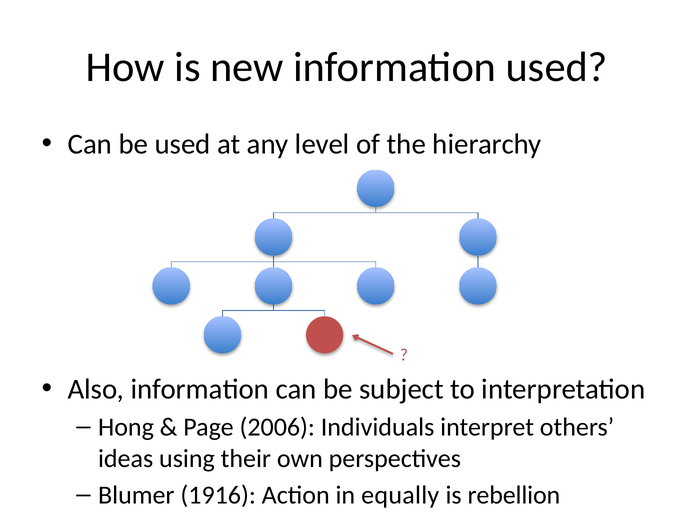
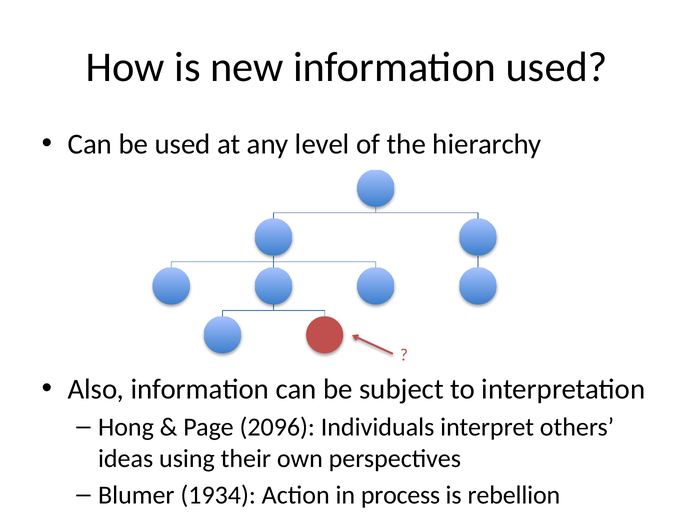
2006: 2006 -> 2096 (277, 428)
1916: 1916 -> 1934 (218, 496)
equally: equally -> process (401, 496)
